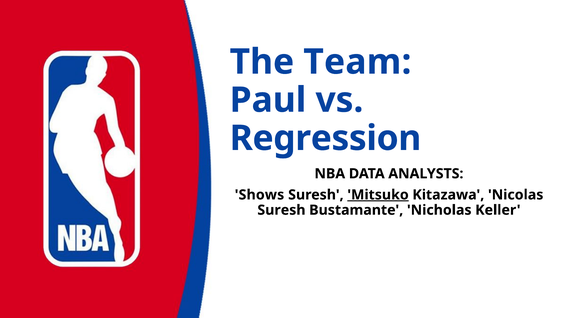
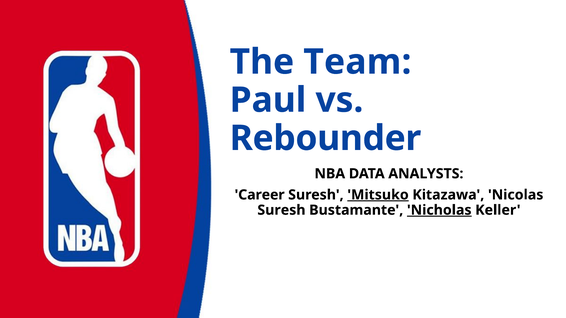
Regression: Regression -> Rebounder (325, 138)
Shows: Shows -> Career (260, 195)
Nicholas underline: none -> present (439, 210)
